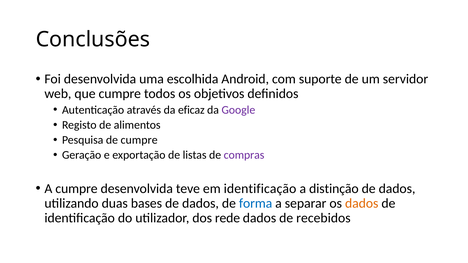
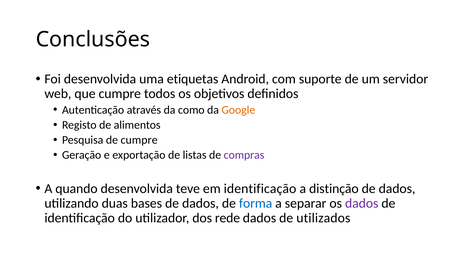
escolhida: escolhida -> etiquetas (193, 79)
eficaz: eficaz -> como (191, 110)
Google colour: purple -> orange (238, 110)
A cumpre: cumpre -> quando (76, 189)
dados colour: orange -> purple (362, 204)
recebidos: recebidos -> utilizados (323, 218)
